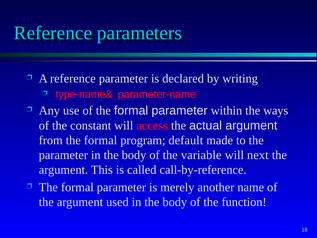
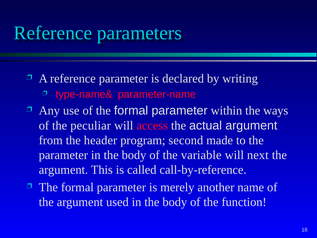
constant: constant -> peculiar (91, 125)
from the formal: formal -> header (101, 140)
default: default -> second (186, 140)
